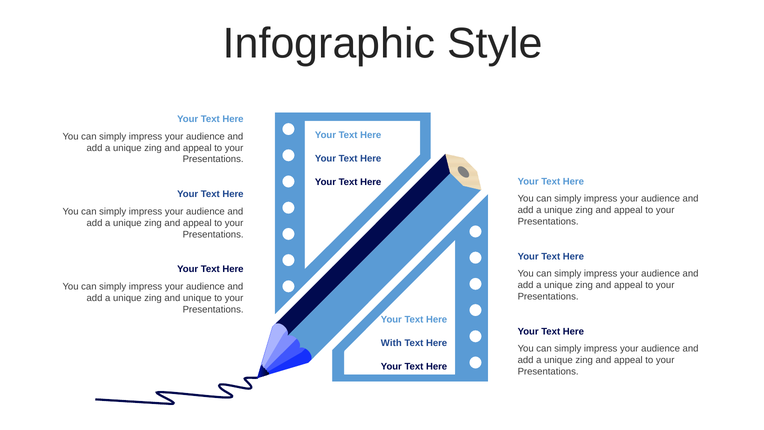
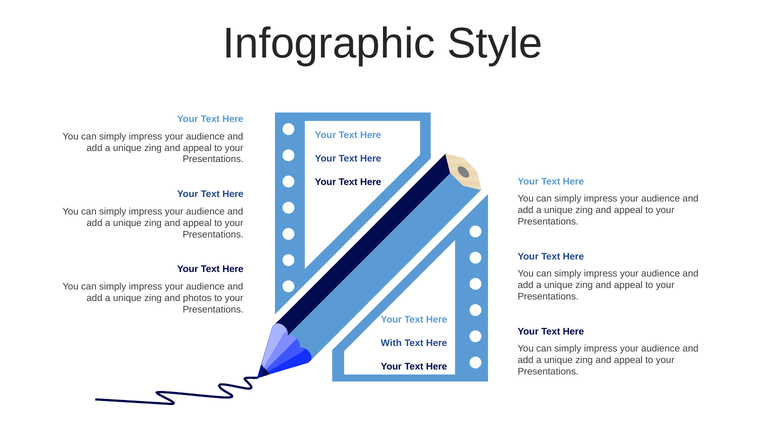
and unique: unique -> photos (197, 298)
